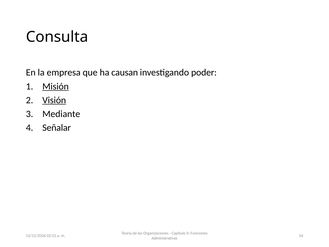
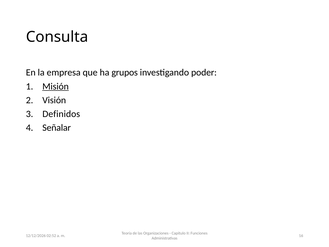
causan: causan -> grupos (125, 72)
Visión underline: present -> none (54, 100)
Mediante: Mediante -> Definidos (61, 114)
